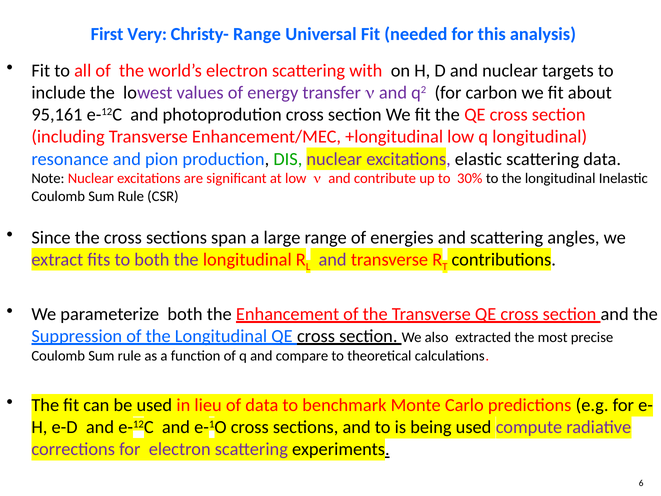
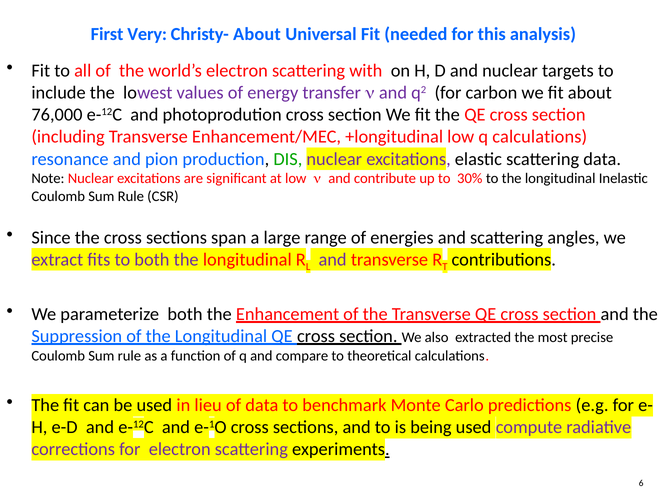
Christy- Range: Range -> About (257, 34)
95,161: 95,161 -> 76,000 (57, 115)
q longitudinal: longitudinal -> calculations (540, 137)
